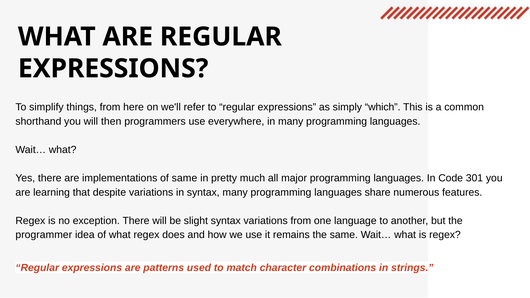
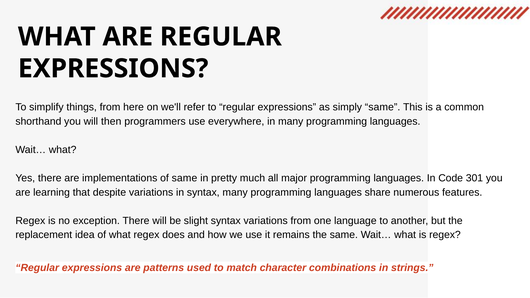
simply which: which -> same (383, 107)
programmer: programmer -> replacement (44, 235)
